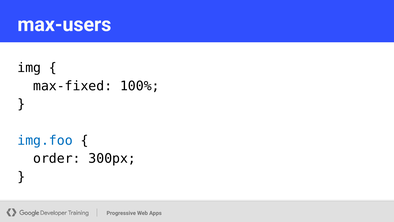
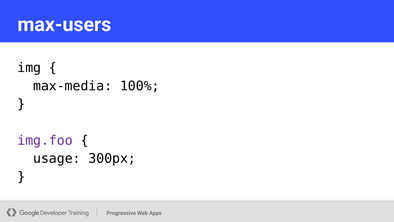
max-fixed: max-fixed -> max-media (73, 86)
img.foo colour: blue -> purple (45, 140)
order: order -> usage (57, 158)
